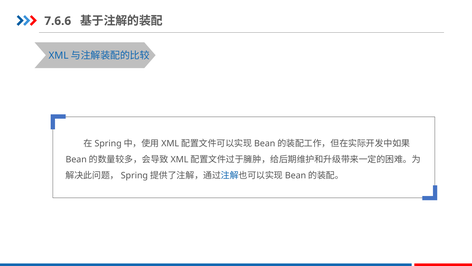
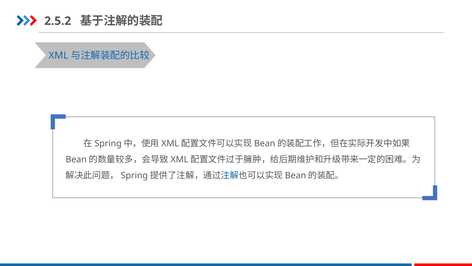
7.6.6: 7.6.6 -> 2.5.2 (58, 21)
